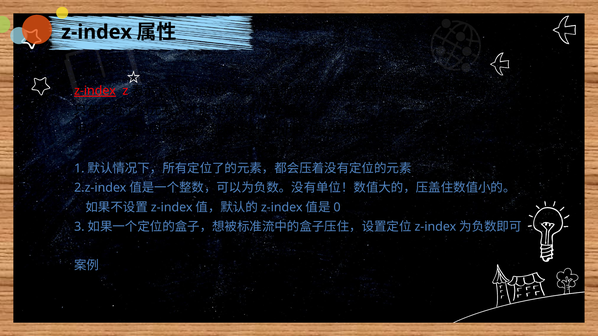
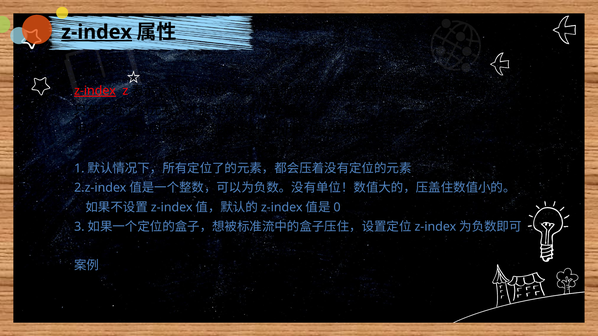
z-index underline: none -> present (97, 32)
